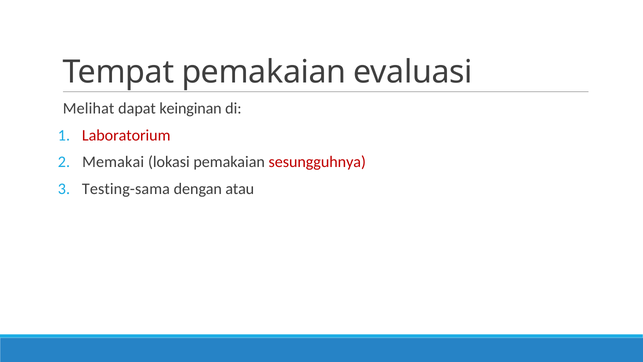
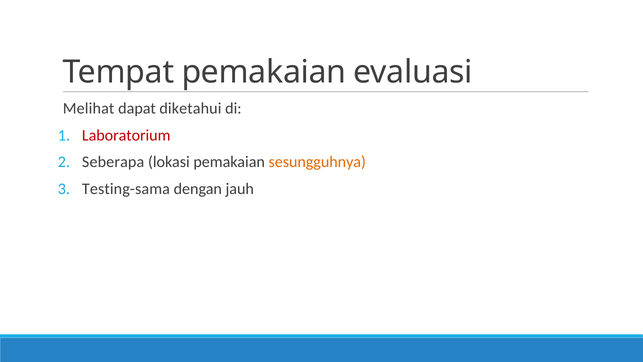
keinginan: keinginan -> diketahui (190, 108)
Memakai: Memakai -> Seberapa (113, 162)
sesungguhnya colour: red -> orange (317, 162)
atau: atau -> jauh (240, 189)
